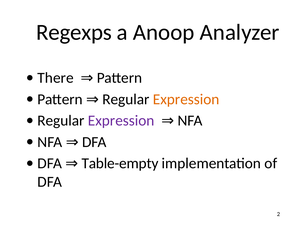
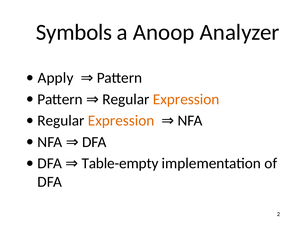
Regexps: Regexps -> Symbols (74, 32)
There: There -> Apply (56, 78)
Expression colour: purple -> orange (121, 121)
